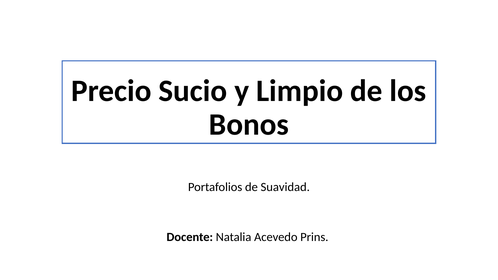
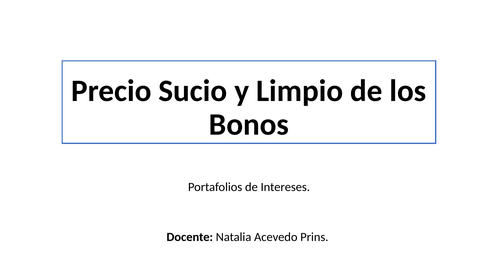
Suavidad: Suavidad -> Intereses (285, 187)
